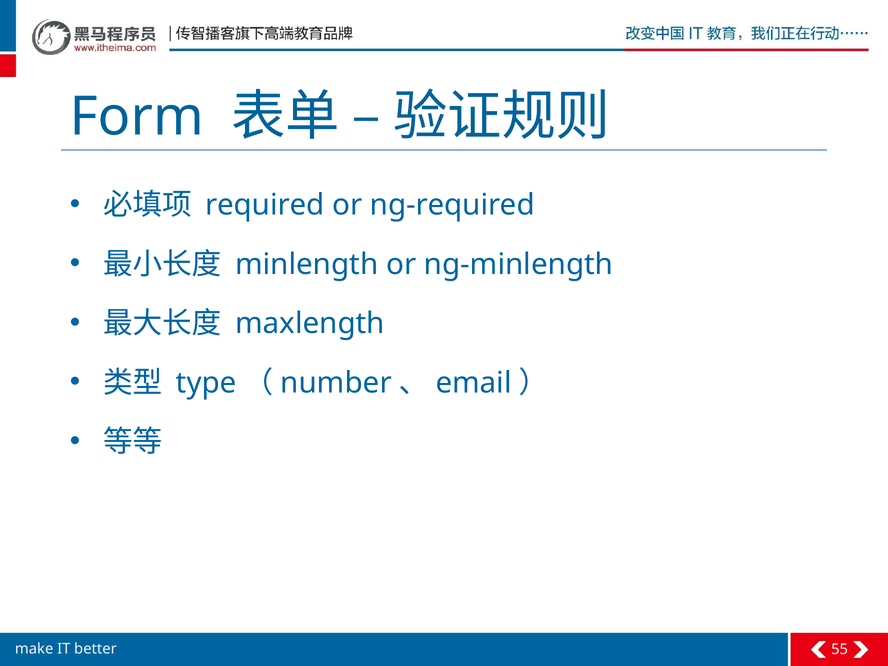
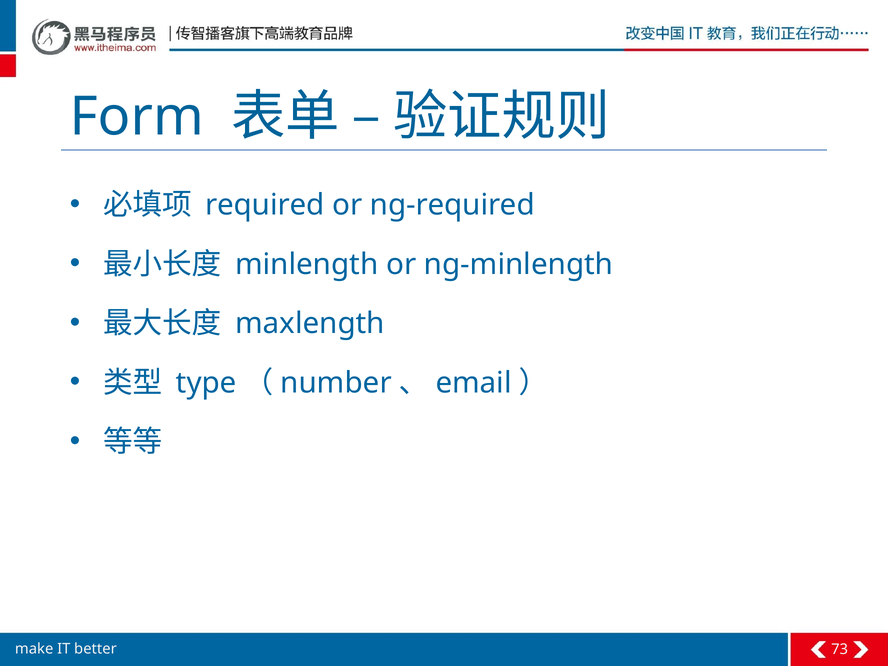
55: 55 -> 73 (840, 649)
